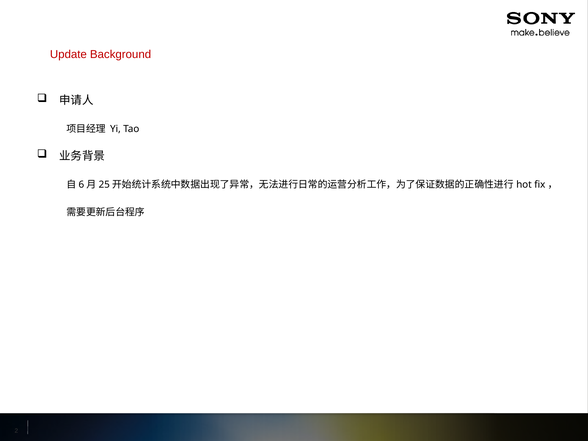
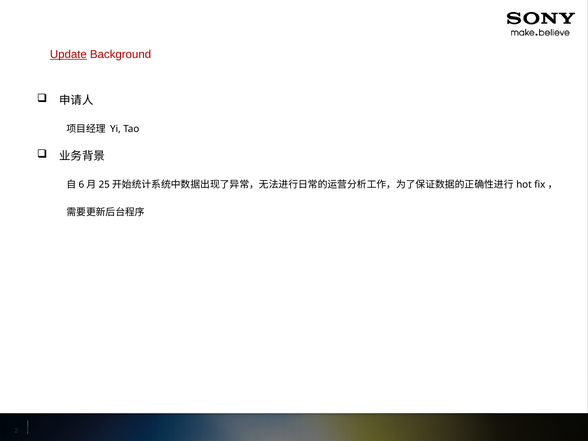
Update underline: none -> present (68, 55)
